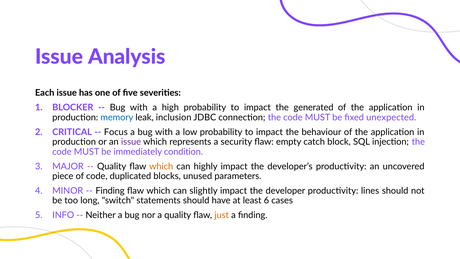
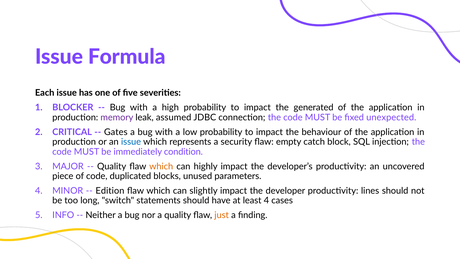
Analysis: Analysis -> Formula (127, 57)
memory colour: blue -> purple (117, 117)
inclusion: inclusion -> assumed (174, 117)
Focus: Focus -> Gates (116, 132)
issue colour: purple -> blue (131, 142)
Finding: Finding -> Edition (110, 191)
least 6: 6 -> 4 (266, 200)
